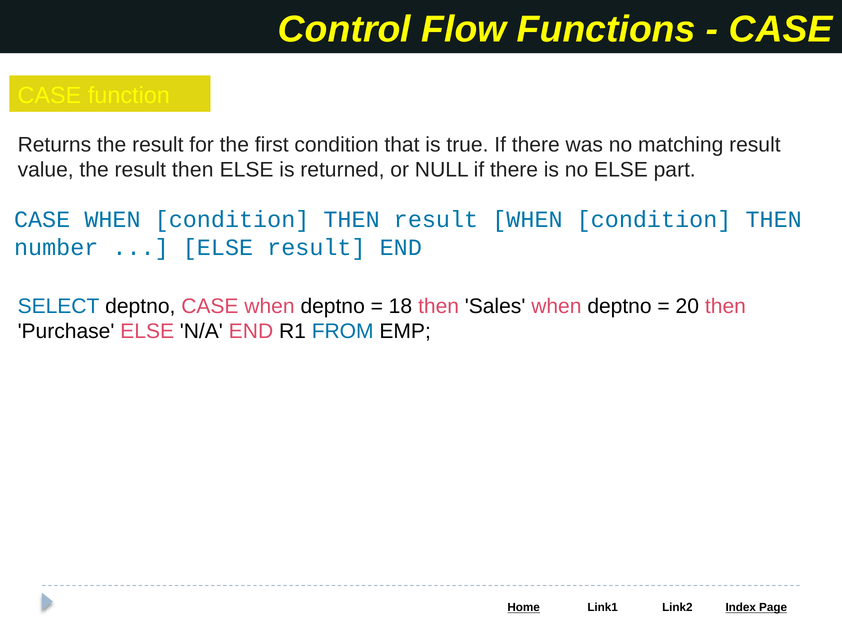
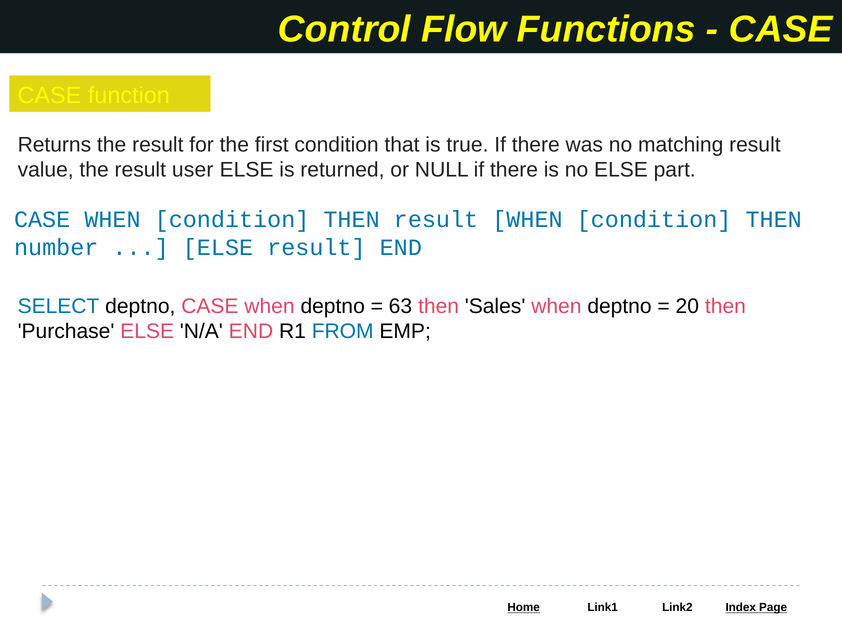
result then: then -> user (193, 170)
18: 18 -> 63 (400, 306)
